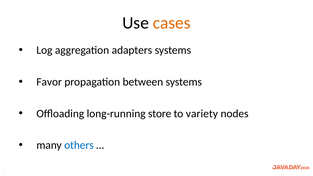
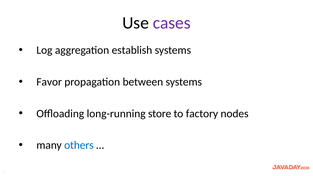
cases colour: orange -> purple (172, 23)
adapters: adapters -> establish (132, 50)
variety: variety -> factory (202, 114)
